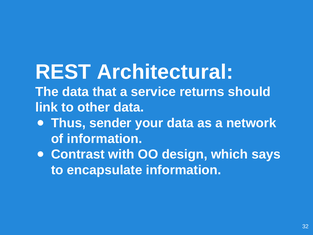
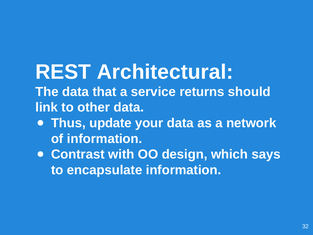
sender: sender -> update (110, 123)
